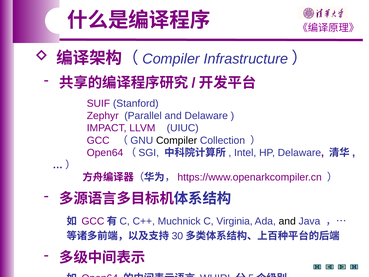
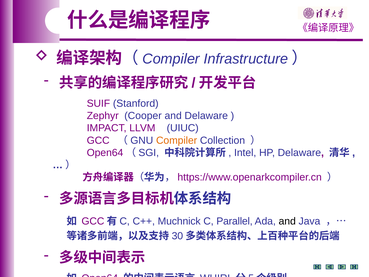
Parallel: Parallel -> Cooper (143, 116)
Compiler colour: black -> orange (177, 140)
Virginia: Virginia -> Parallel (235, 221)
